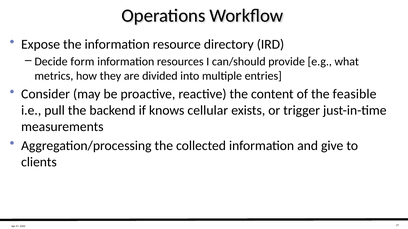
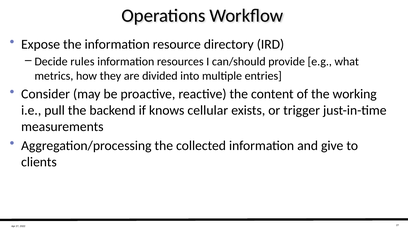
form: form -> rules (82, 62)
feasible: feasible -> working (355, 94)
